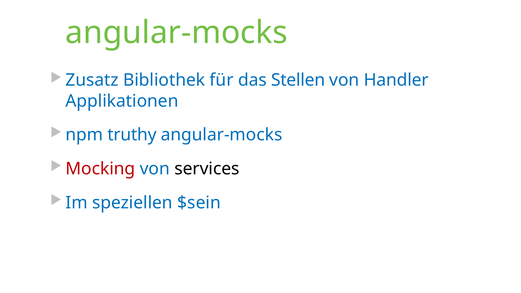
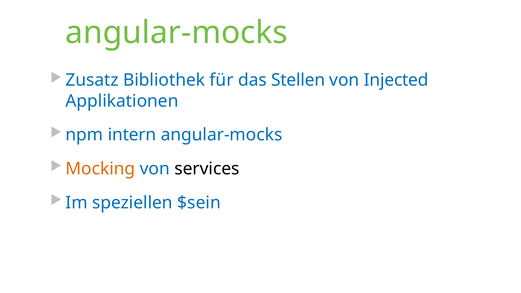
Handler: Handler -> Injected (396, 80)
truthy: truthy -> intern (132, 135)
Mocking colour: red -> orange (100, 169)
